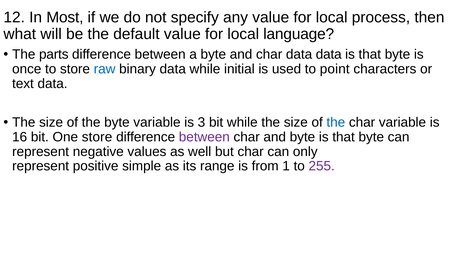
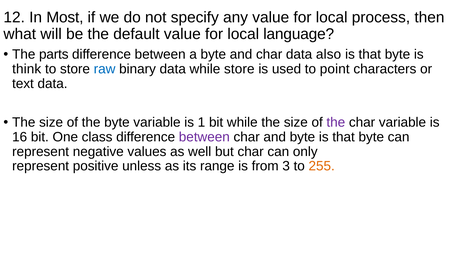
data data: data -> also (329, 54)
once: once -> think (27, 69)
while initial: initial -> store (239, 69)
3: 3 -> 1 (201, 122)
the colour: blue -> purple (336, 122)
One store: store -> class (97, 137)
simple: simple -> unless (142, 166)
1: 1 -> 3 (286, 166)
255 colour: purple -> orange (322, 166)
